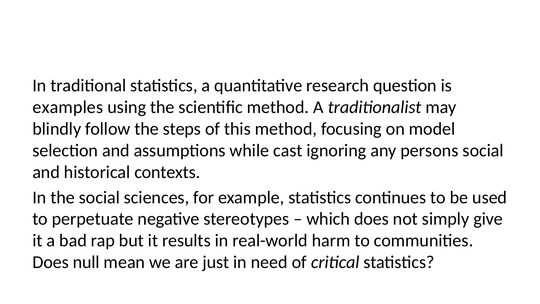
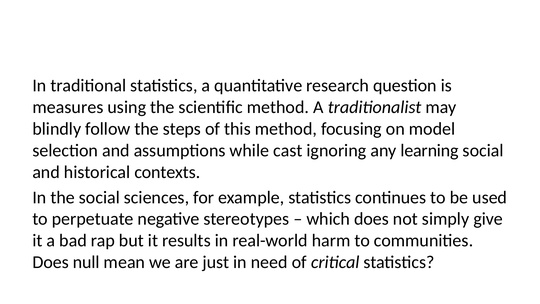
examples: examples -> measures (68, 107)
persons: persons -> learning (430, 150)
